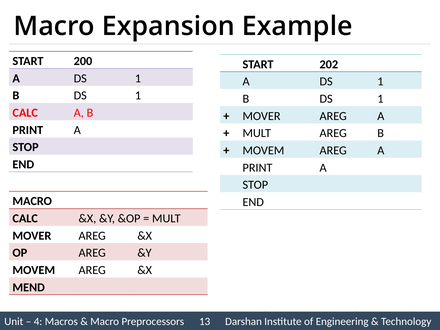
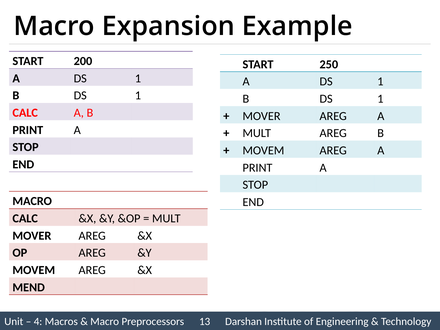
202: 202 -> 250 (329, 64)
